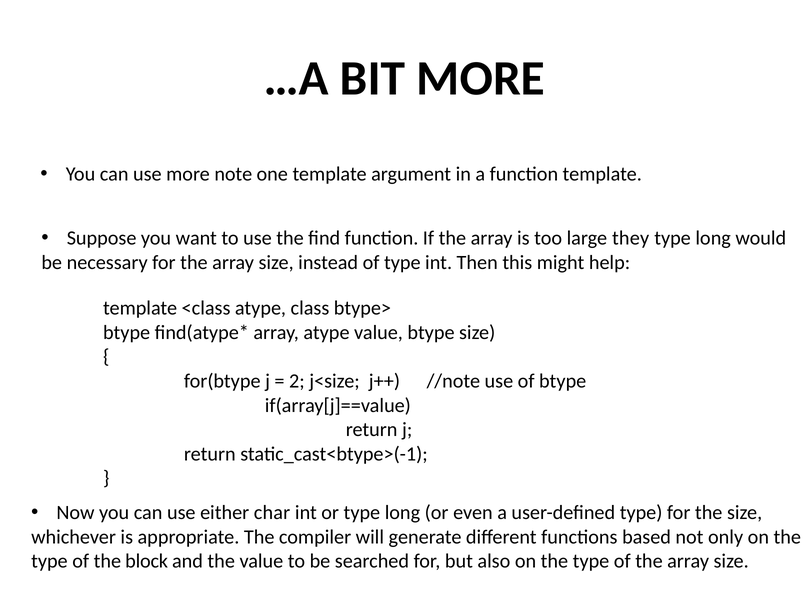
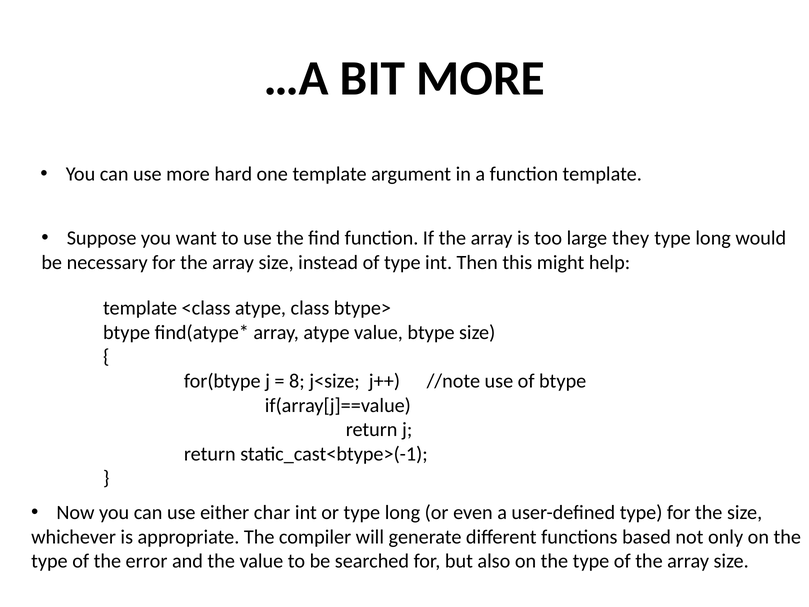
note: note -> hard (233, 174)
2: 2 -> 8 (297, 381)
block: block -> error (147, 561)
